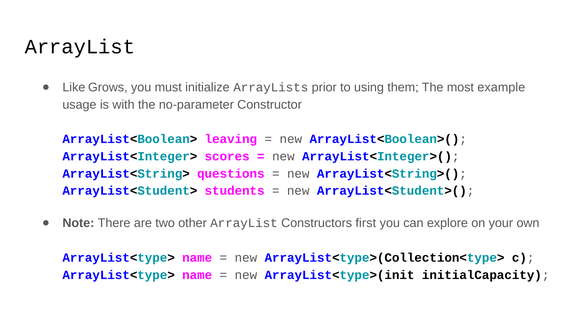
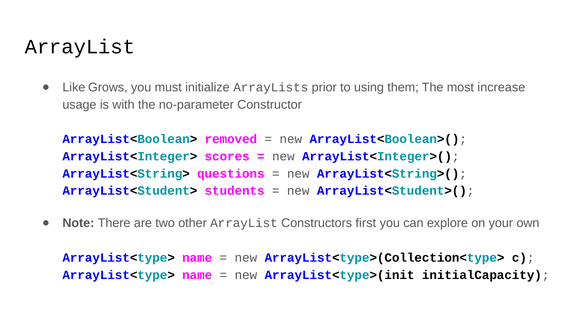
example: example -> increase (501, 87)
leaving: leaving -> removed (231, 139)
